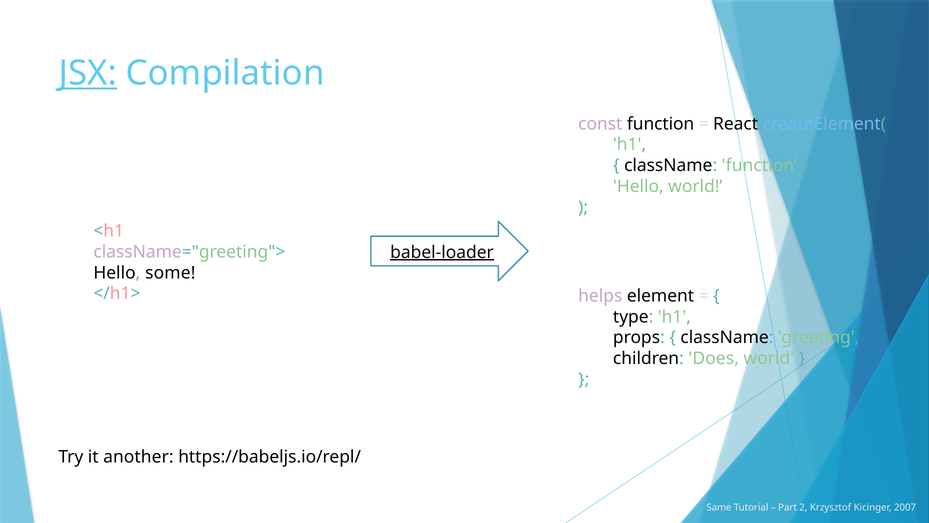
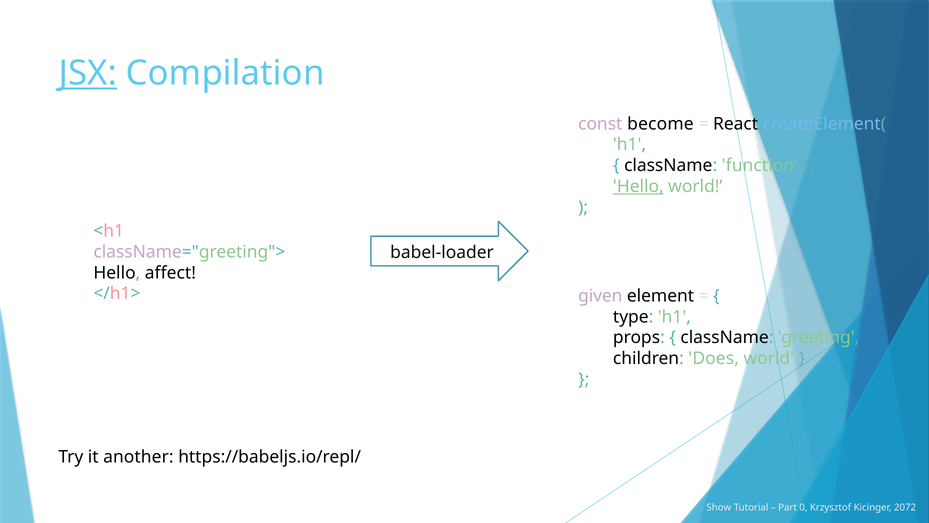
const function: function -> become (660, 124)
Hello underline: none -> present (638, 186)
babel-loader underline: present -> none (442, 252)
some: some -> affect (170, 273)
helps: helps -> given (600, 296)
Same: Same -> Show (719, 507)
2: 2 -> 0 (803, 507)
2007: 2007 -> 2072 (905, 507)
